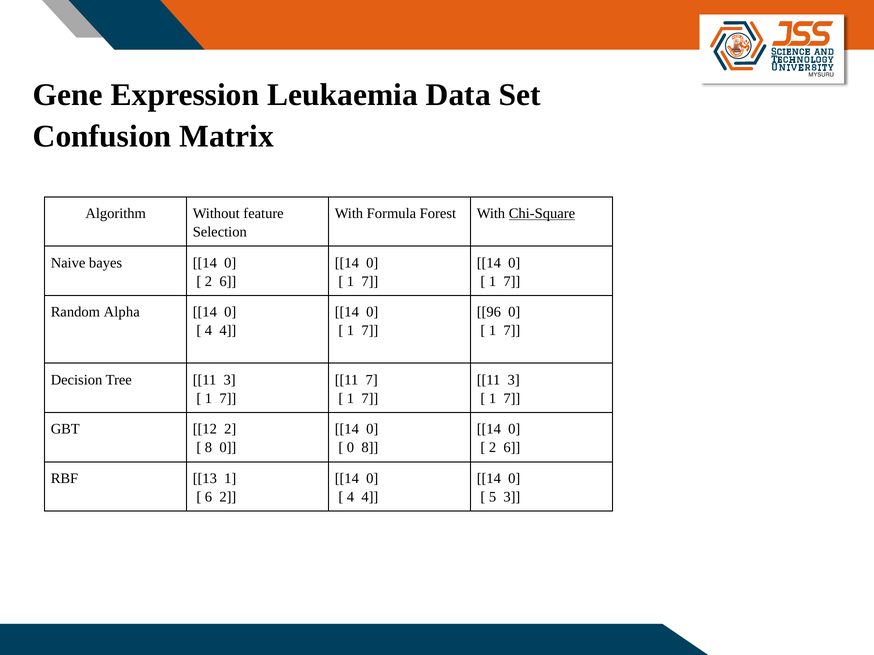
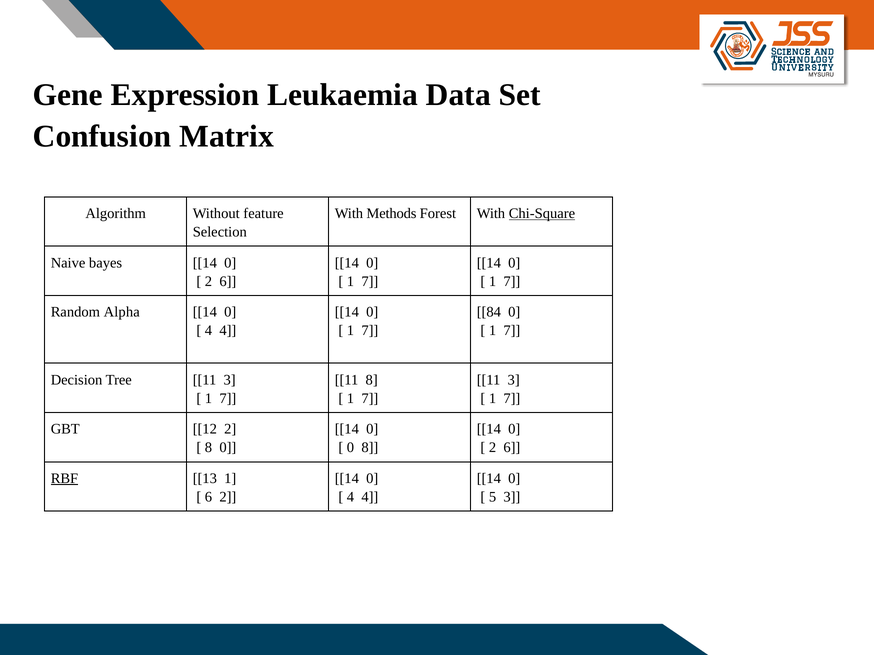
Formula: Formula -> Methods (392, 214)
96: 96 -> 84 (489, 312)
11 7: 7 -> 8 (372, 380)
RBF underline: none -> present (64, 479)
